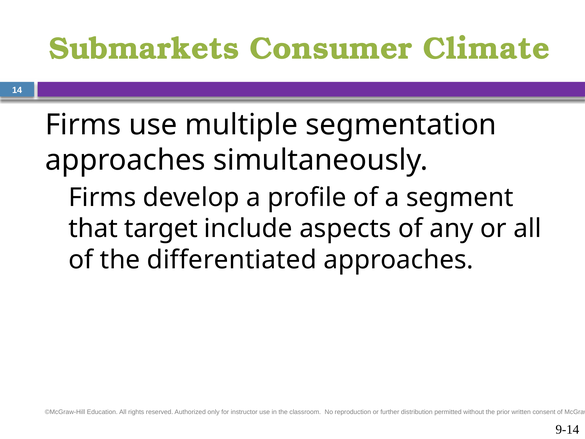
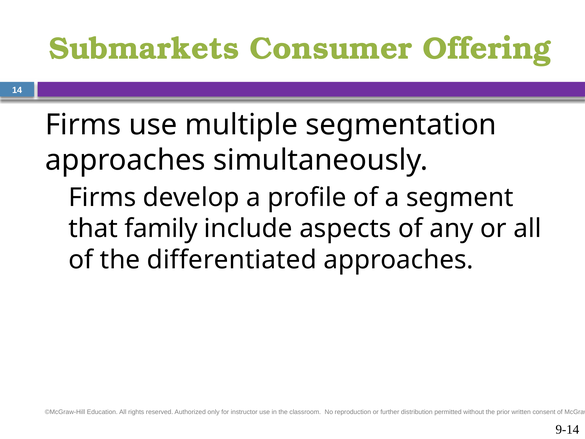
Climate: Climate -> Offering (487, 48)
target: target -> family (161, 229)
